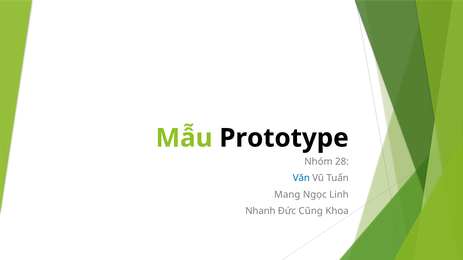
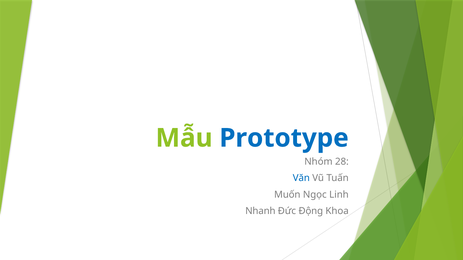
Prototype colour: black -> blue (284, 138)
Mang: Mang -> Muốn (287, 195)
Cũng: Cũng -> Động (311, 211)
